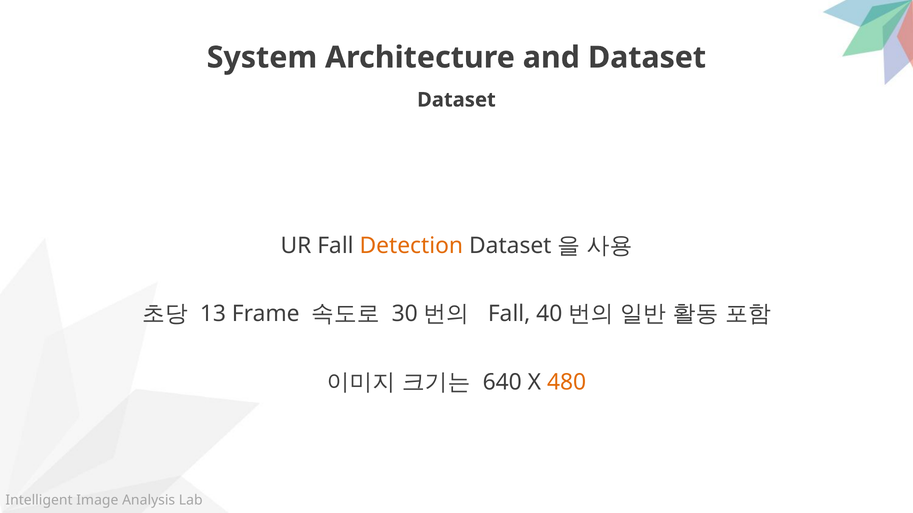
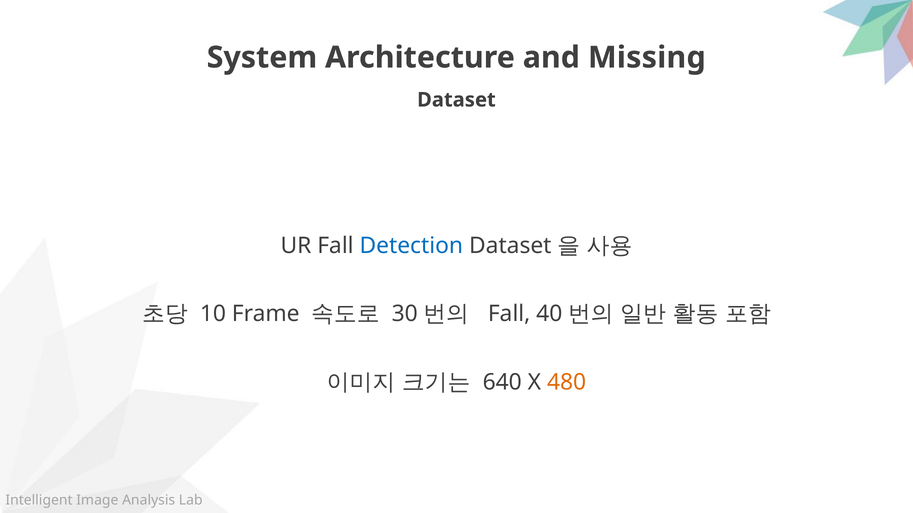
and Dataset: Dataset -> Missing (647, 58)
Detection colour: orange -> blue (411, 246)
13: 13 -> 10 (213, 314)
